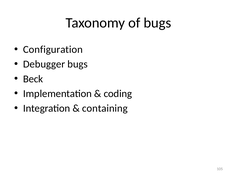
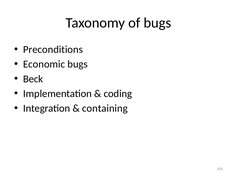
Configuration: Configuration -> Preconditions (53, 50)
Debugger: Debugger -> Economic (44, 64)
